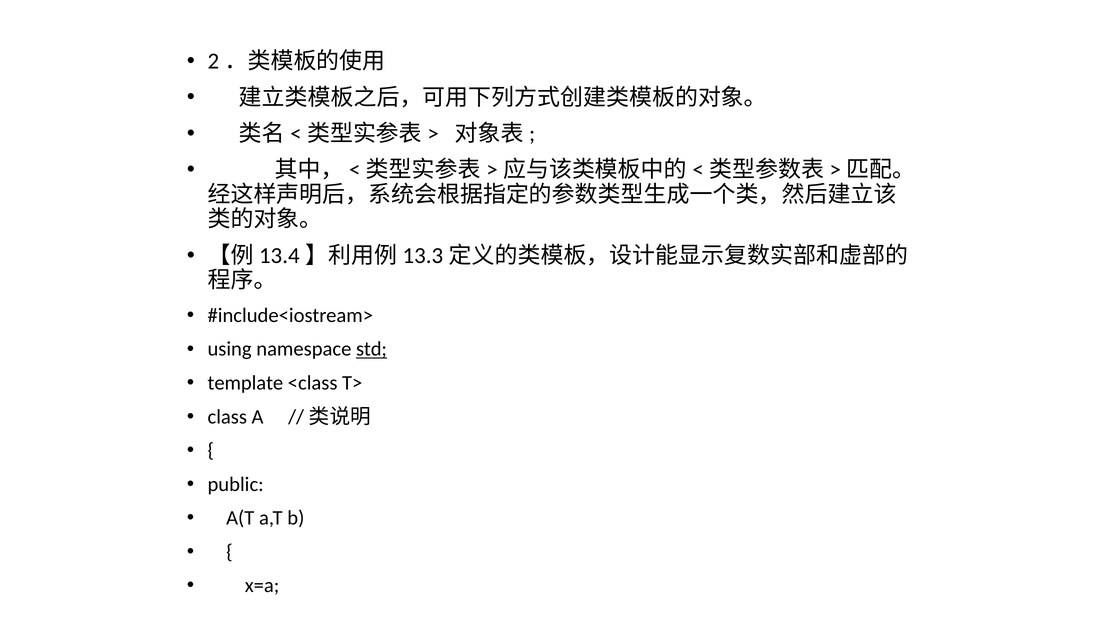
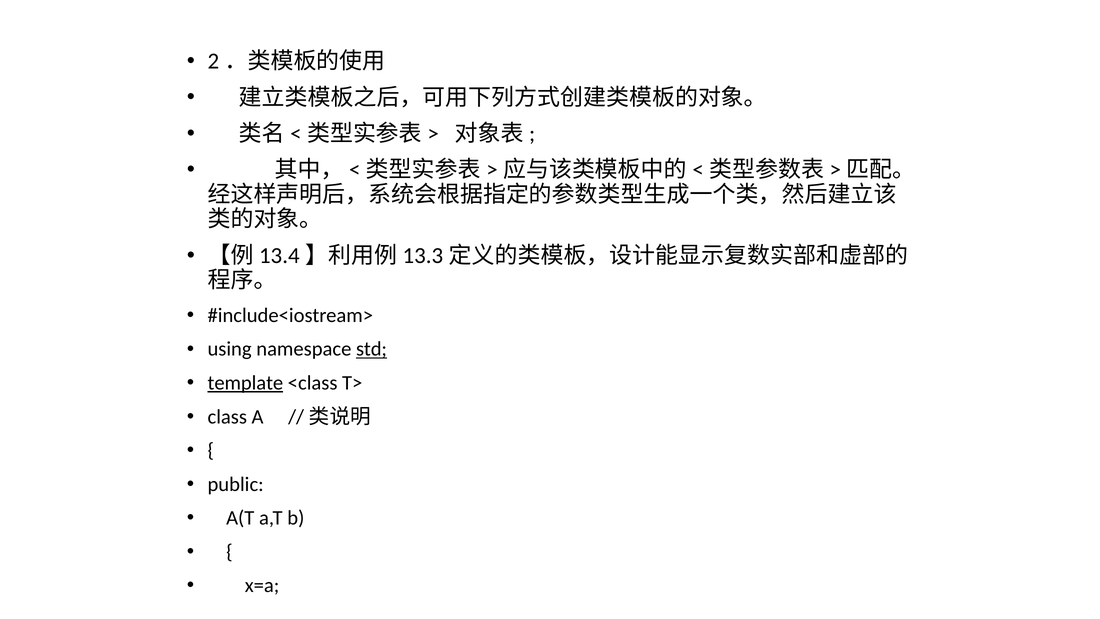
template underline: none -> present (245, 383)
